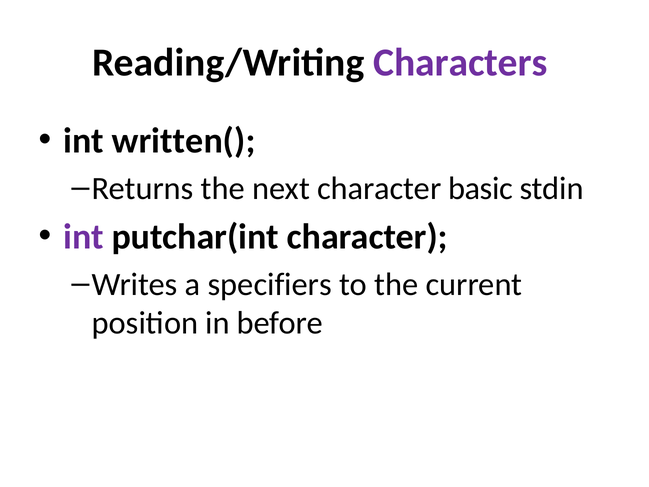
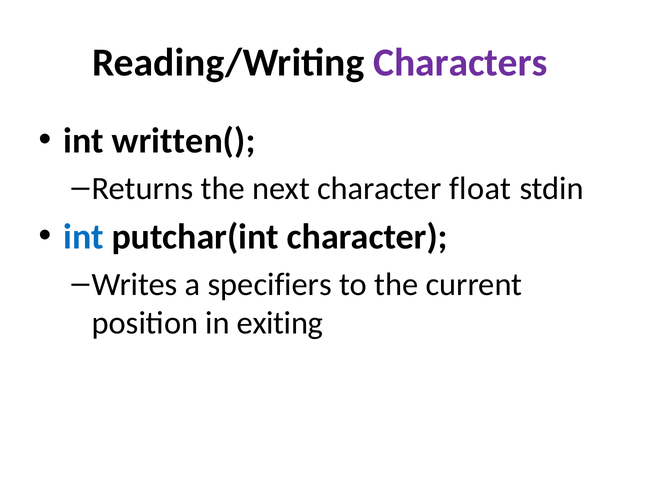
basic: basic -> float (480, 188)
int colour: purple -> blue (83, 237)
before: before -> exiting (280, 323)
